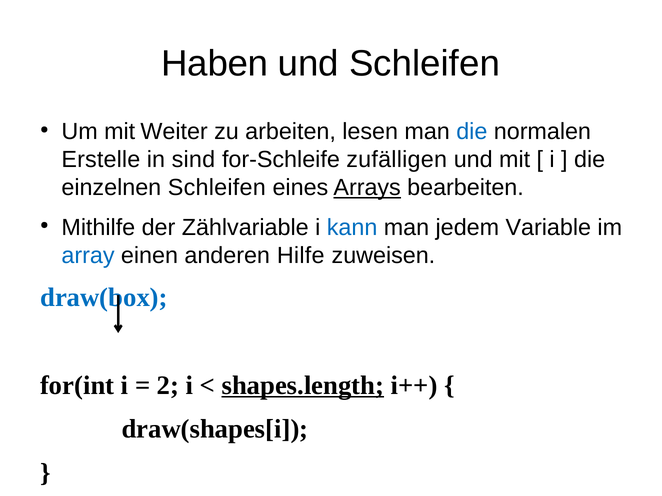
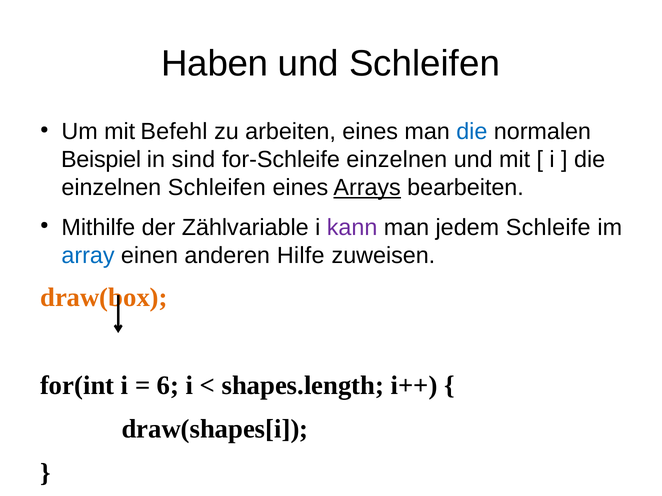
Weiter: Weiter -> Befehl (174, 132)
arbeiten lesen: lesen -> eines (370, 132)
Erstelle: Erstelle -> Beispiel (101, 160)
for-Schleife zufälligen: zufälligen -> einzelnen (397, 160)
kann colour: blue -> purple (352, 228)
Variable: Variable -> Schleife (548, 228)
draw(box colour: blue -> orange (104, 298)
2: 2 -> 6 (168, 386)
shapes.length underline: present -> none (303, 386)
